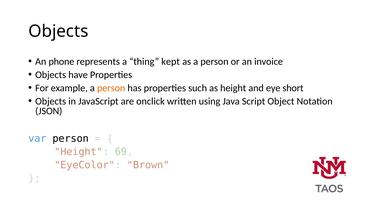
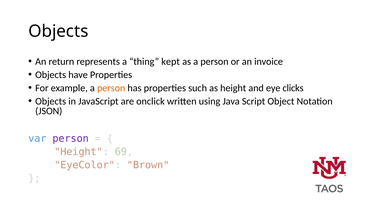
phone: phone -> return (61, 61)
short: short -> clicks (293, 88)
person colour: black -> purple (71, 138)
